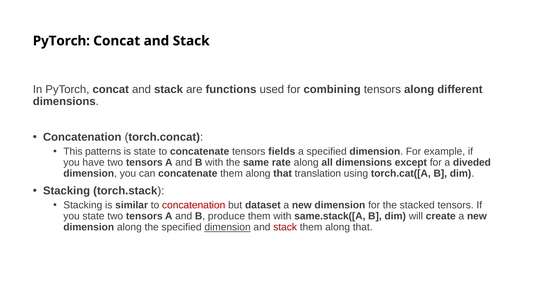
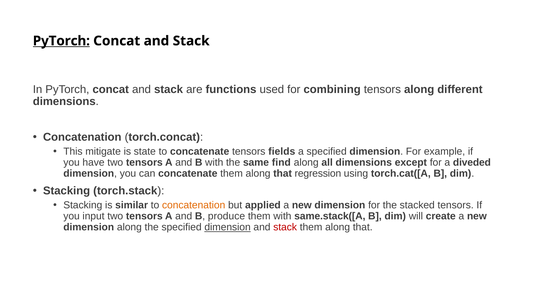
PyTorch underline: none -> present (61, 41)
patterns: patterns -> mitigate (103, 152)
rate: rate -> find (281, 163)
translation: translation -> regression (318, 174)
concatenation colour: red -> orange (194, 205)
dataset: dataset -> applied (263, 205)
you state: state -> input (94, 216)
